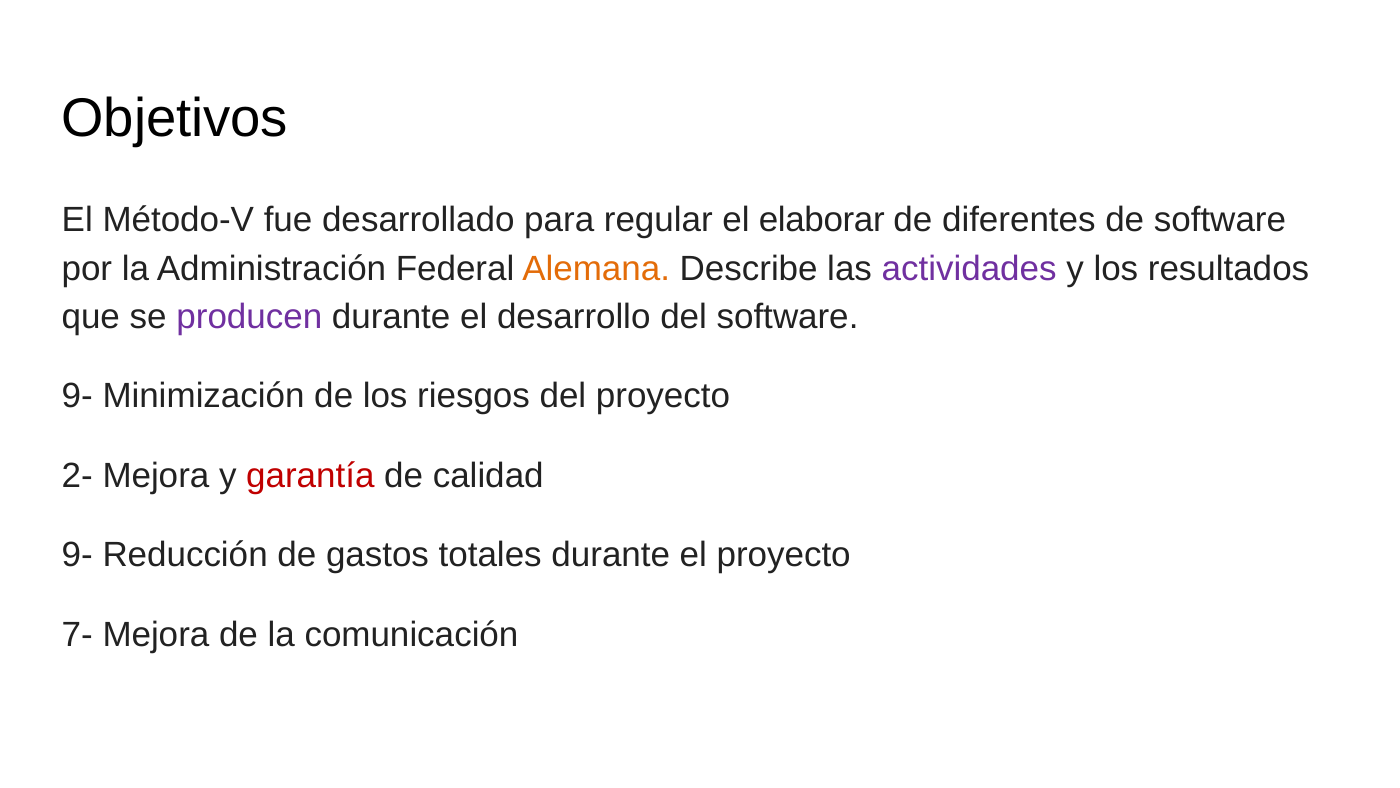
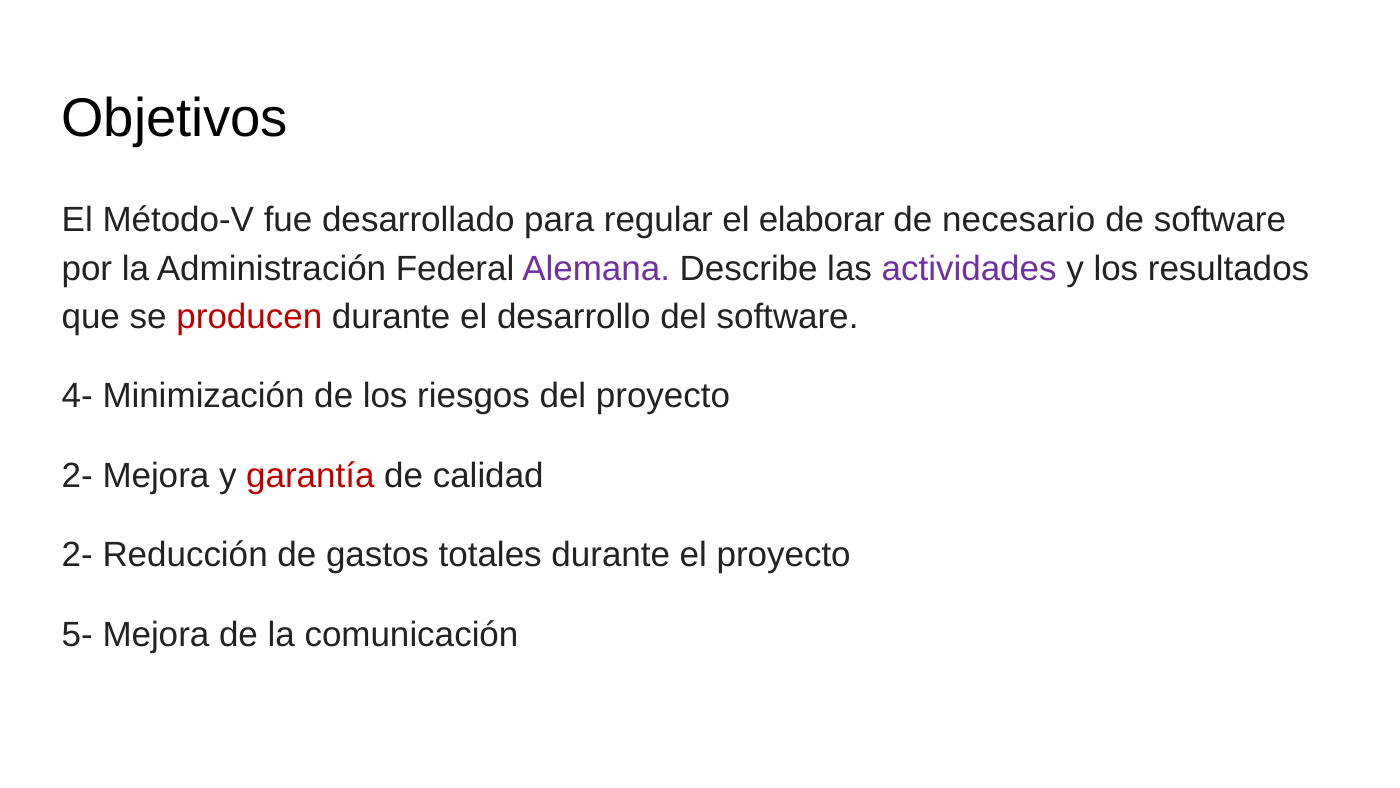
diferentes: diferentes -> necesario (1019, 220)
Alemana colour: orange -> purple (596, 268)
producen colour: purple -> red (249, 317)
9-: 9- -> 4- (77, 396)
9-: 9- -> 2- (77, 555)
7-: 7- -> 5- (77, 634)
